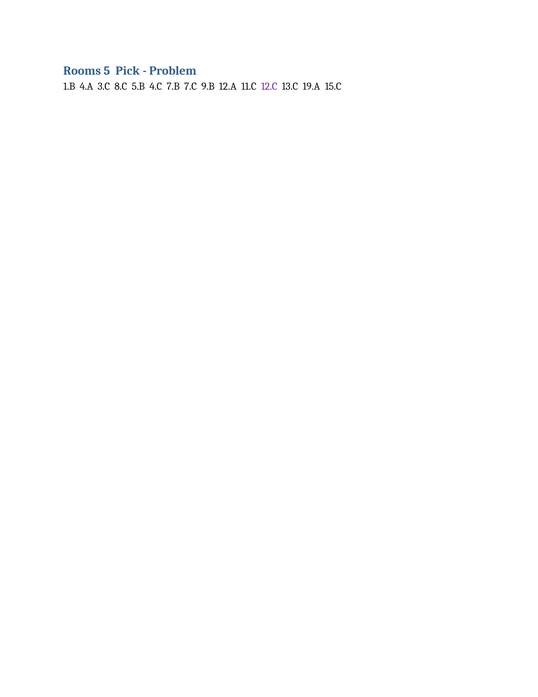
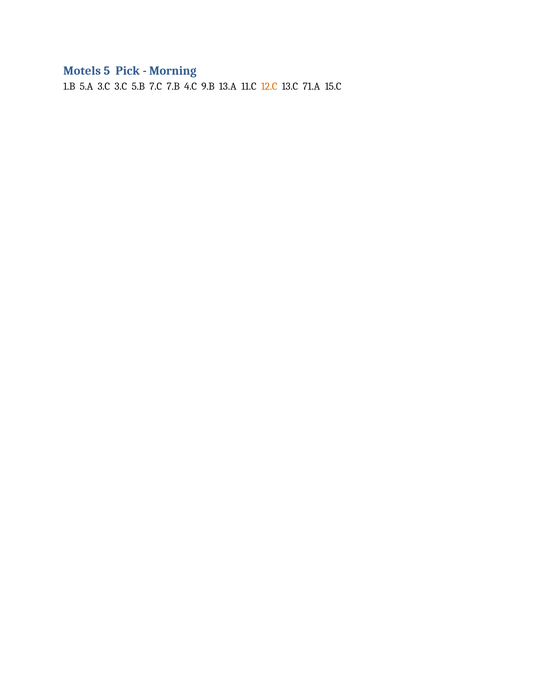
Rooms: Rooms -> Motels (82, 71)
Problem: Problem -> Morning (173, 71)
4.A: 4.A -> 5.A (86, 86)
3.C 8.C: 8.C -> 3.C (121, 86)
4.C: 4.C -> 7.C (156, 86)
7.C: 7.C -> 4.C (191, 86)
12.A: 12.A -> 13.A (228, 86)
12.C colour: purple -> orange (269, 86)
19.A: 19.A -> 71.A (311, 86)
